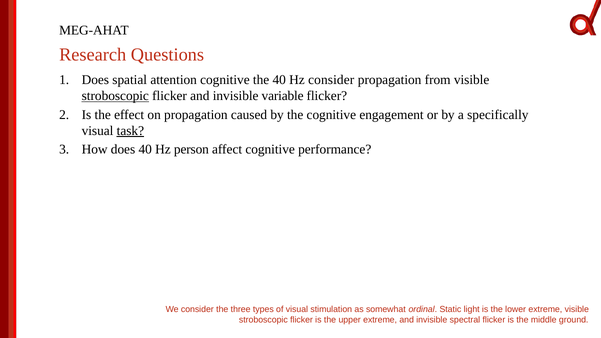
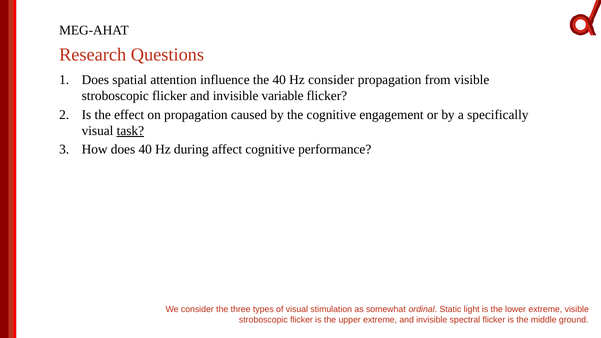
attention cognitive: cognitive -> influence (225, 80)
stroboscopic underline: present -> none (115, 96)
person: person -> during (191, 149)
